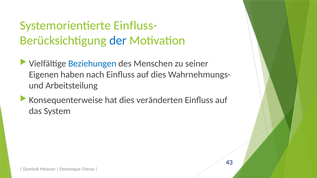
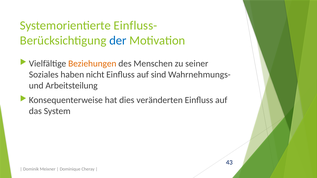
Beziehungen colour: blue -> orange (92, 64)
Eigenen: Eigenen -> Soziales (44, 75)
nach: nach -> nicht (95, 75)
auf dies: dies -> sind (159, 75)
